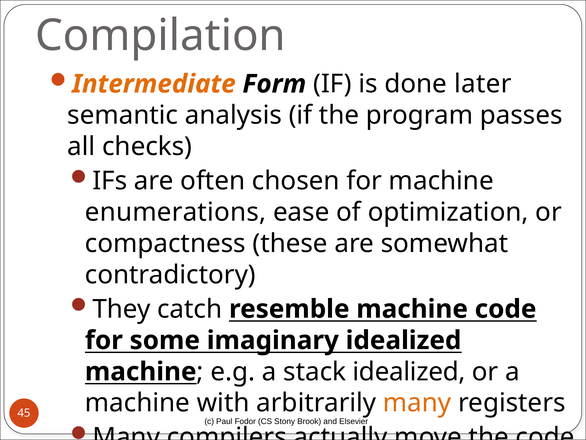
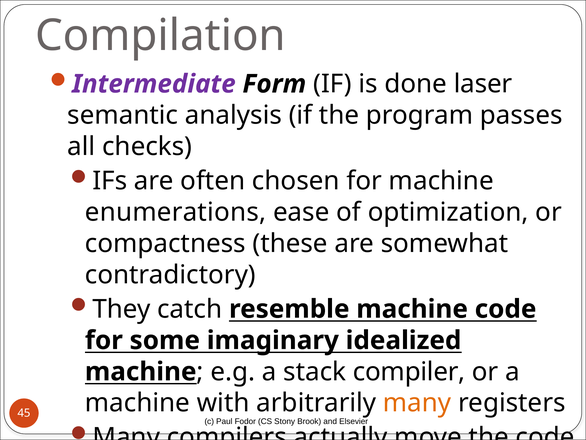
Intermediate colour: orange -> purple (154, 84)
later: later -> laser (483, 84)
stack idealized: idealized -> compiler (409, 371)
